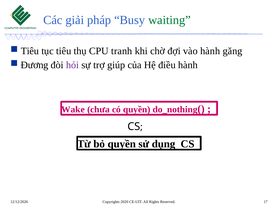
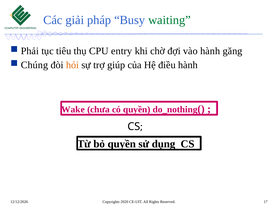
Tiêu: Tiêu -> Phải (30, 51)
tranh: tranh -> entry (122, 51)
Đương: Đương -> Chúng (34, 65)
hỏi colour: purple -> orange (72, 65)
